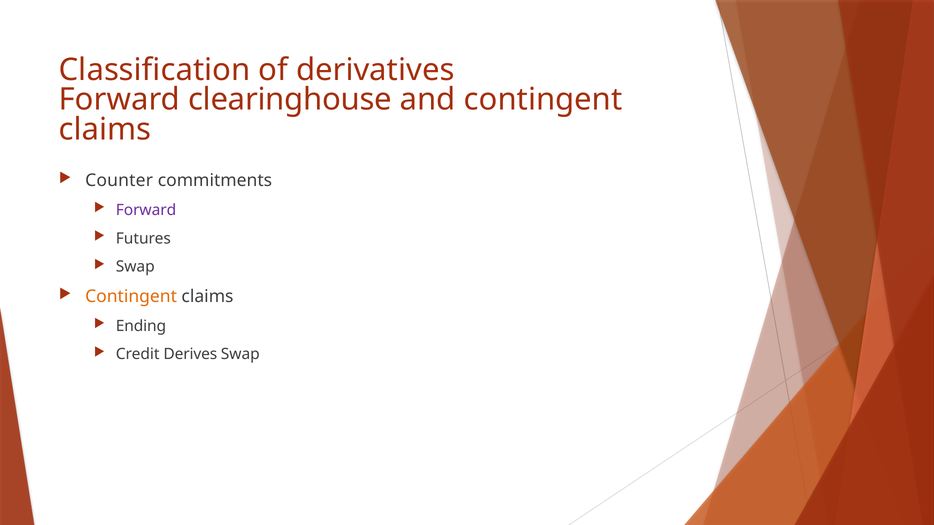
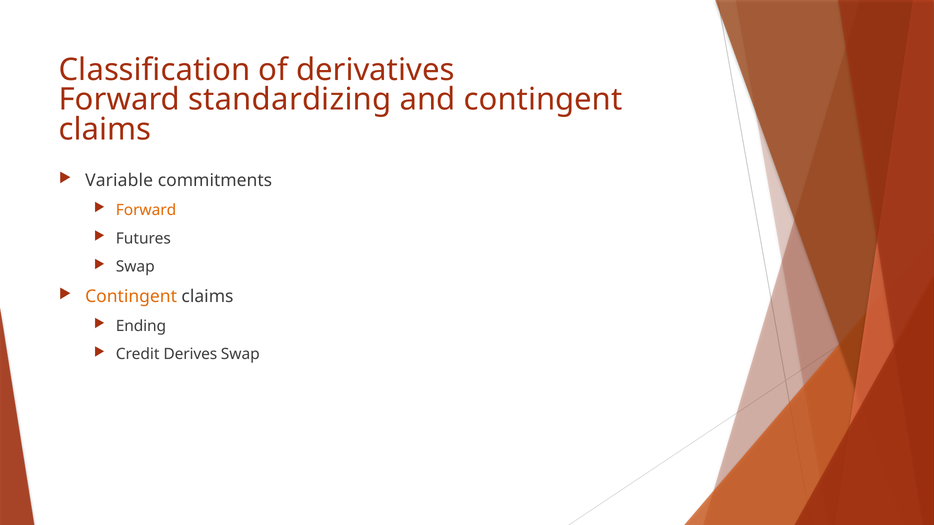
clearinghouse: clearinghouse -> standardizing (290, 100)
Counter: Counter -> Variable (119, 181)
Forward colour: purple -> orange (146, 210)
